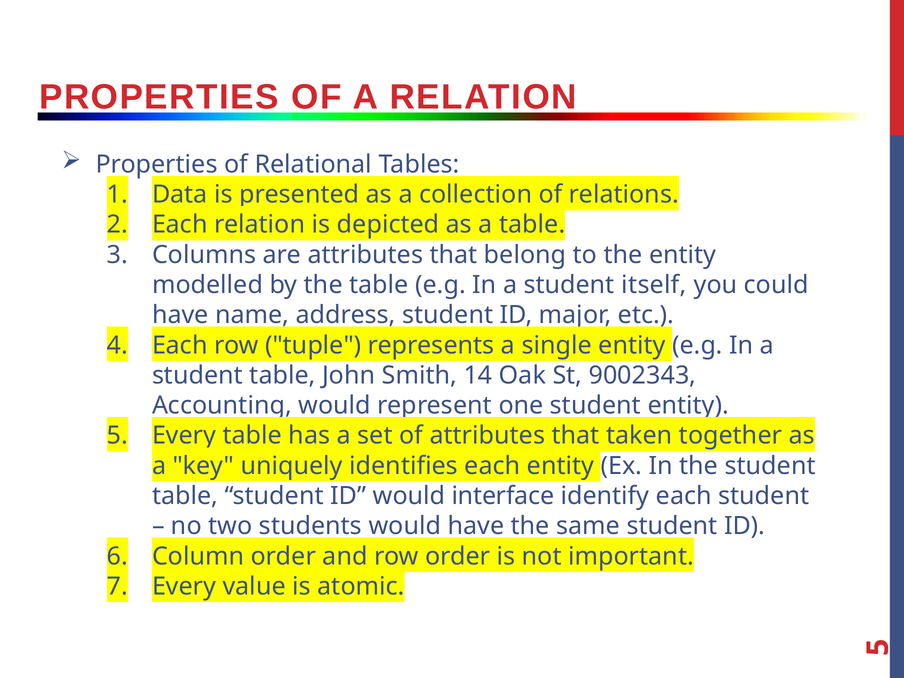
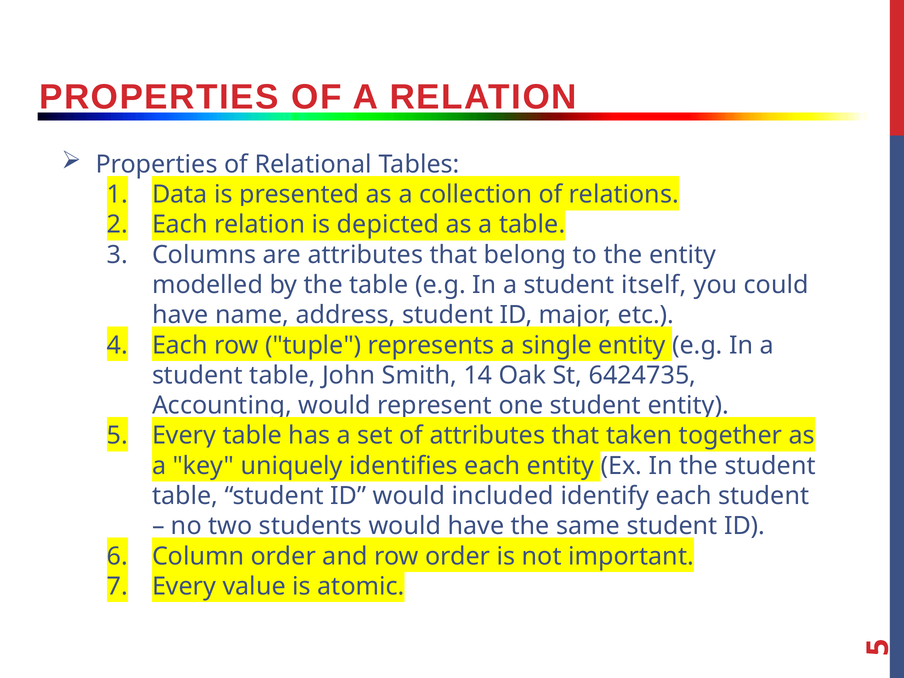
9002343: 9002343 -> 6424735 (642, 375)
interface: interface -> included (503, 496)
